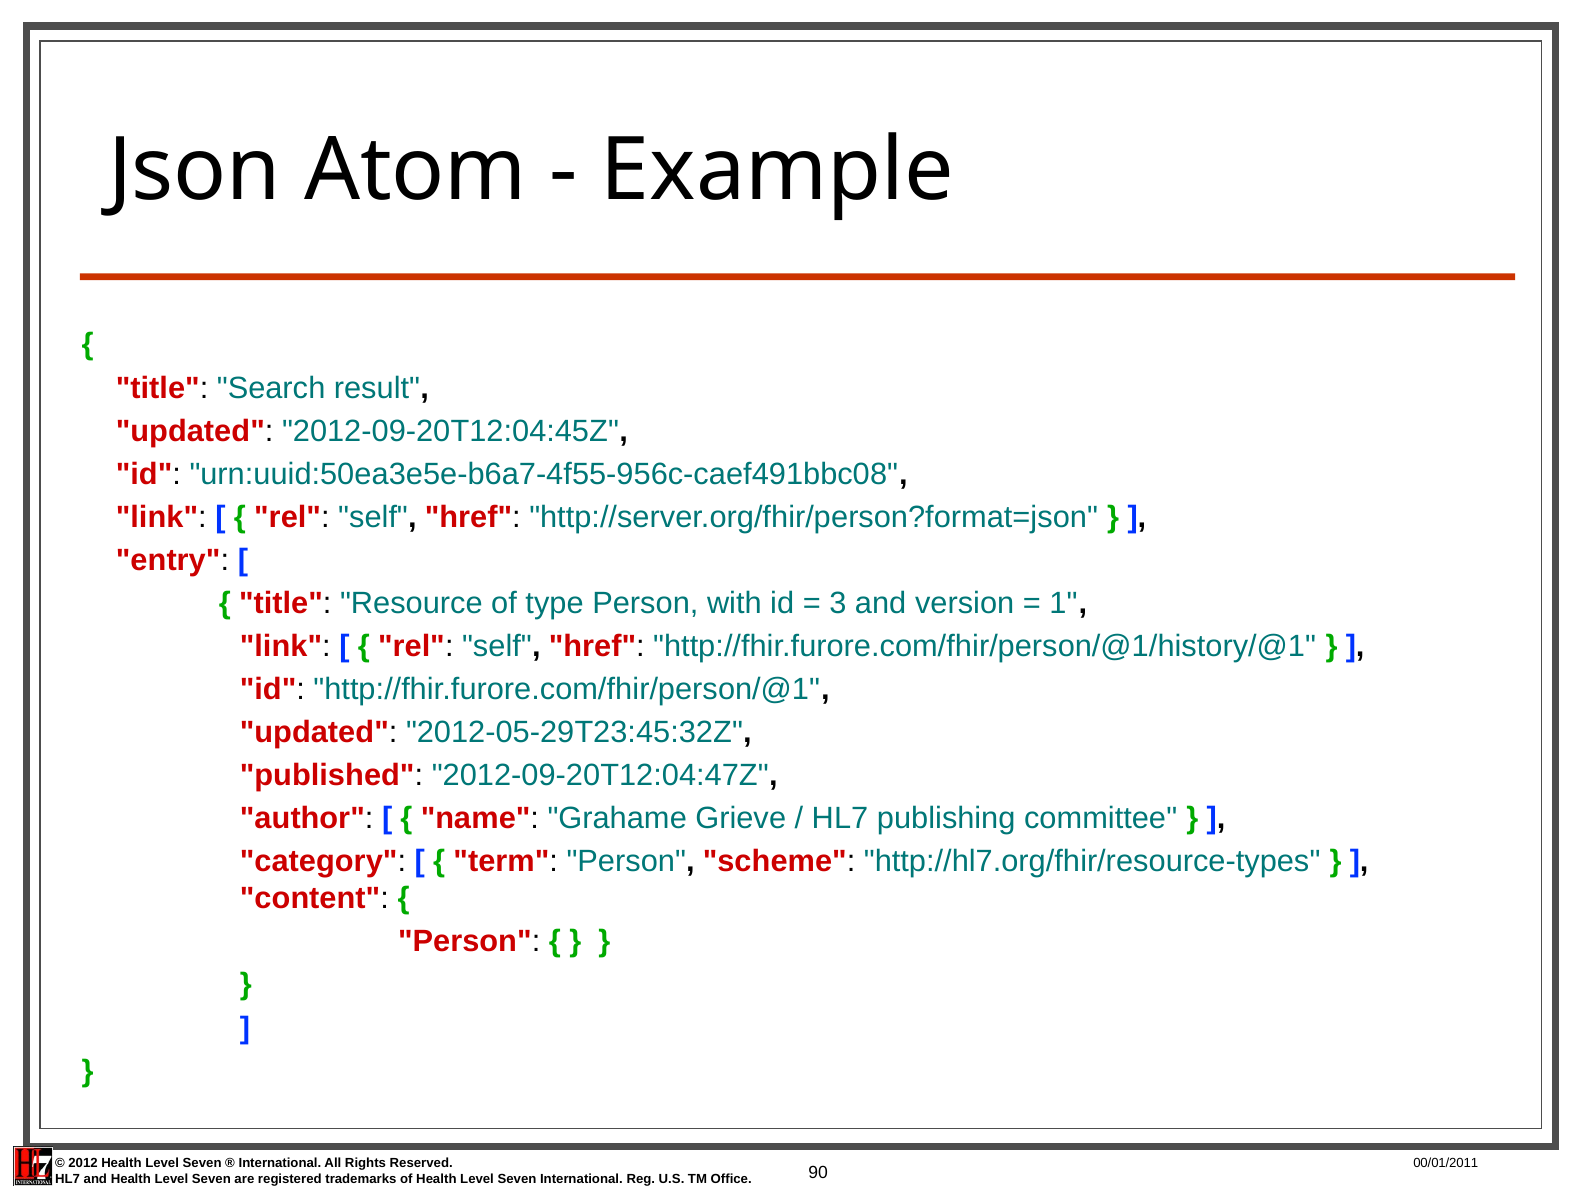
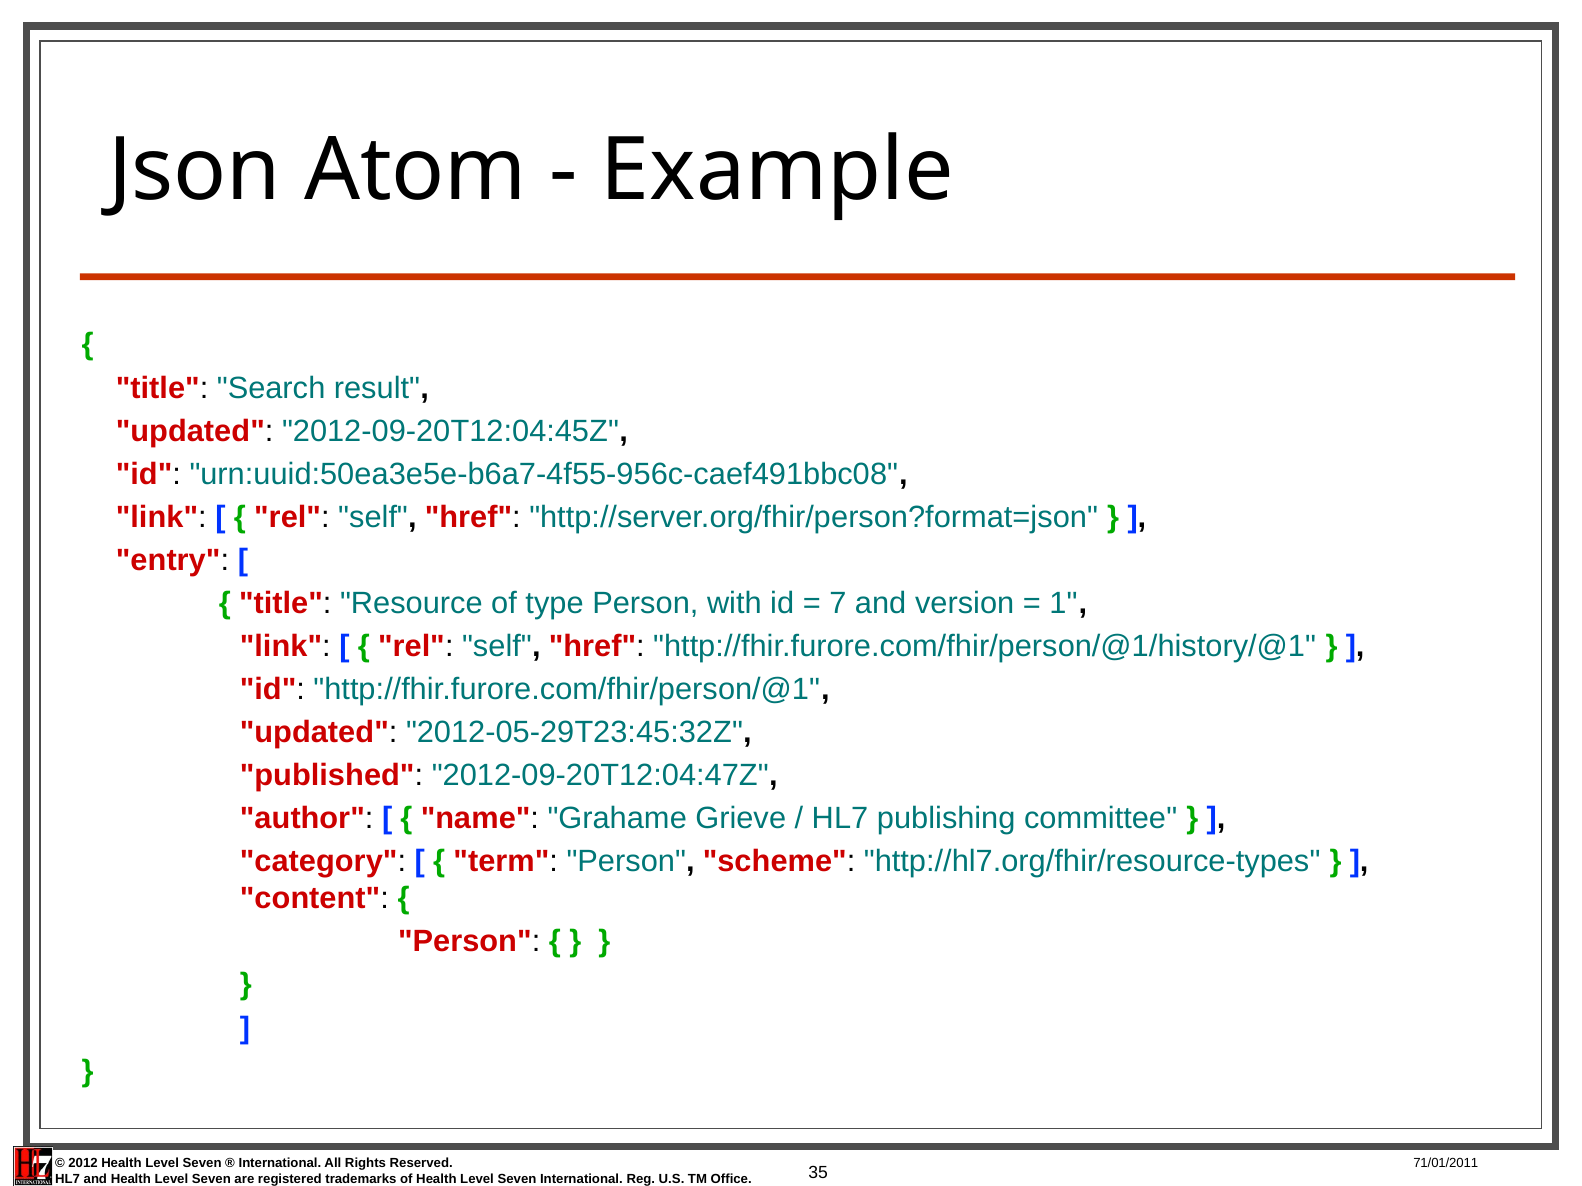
3: 3 -> 7 (838, 604)
00/01/2011: 00/01/2011 -> 71/01/2011 (1446, 1164)
90: 90 -> 35 (818, 1173)
